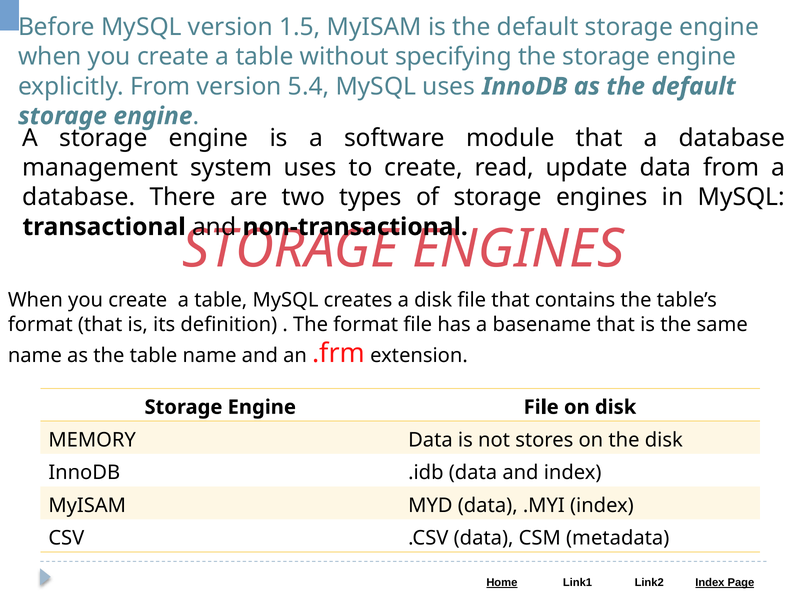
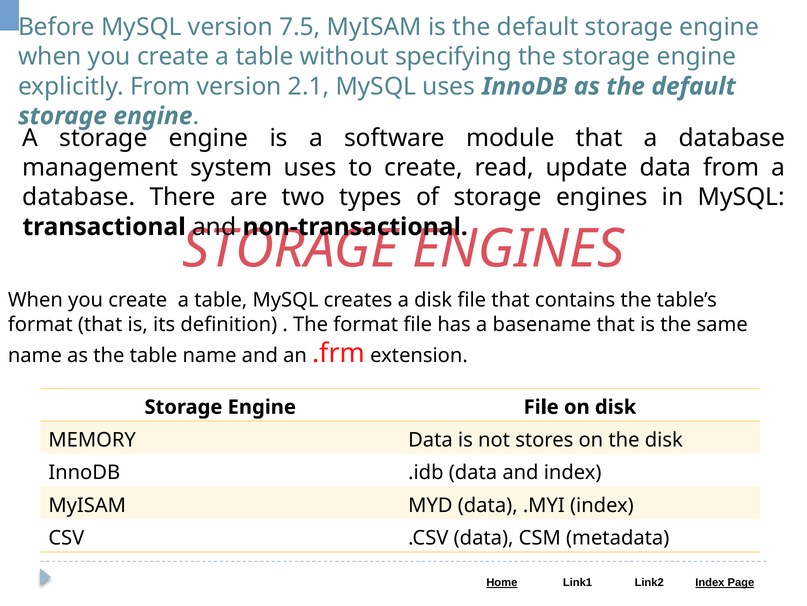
1.5: 1.5 -> 7.5 (300, 27)
5.4: 5.4 -> 2.1 (309, 86)
